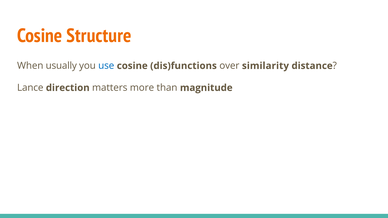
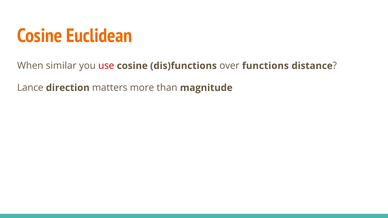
Structure: Structure -> Euclidean (99, 36)
usually: usually -> similar (61, 66)
use colour: blue -> red (106, 66)
similarity: similarity -> functions (265, 66)
